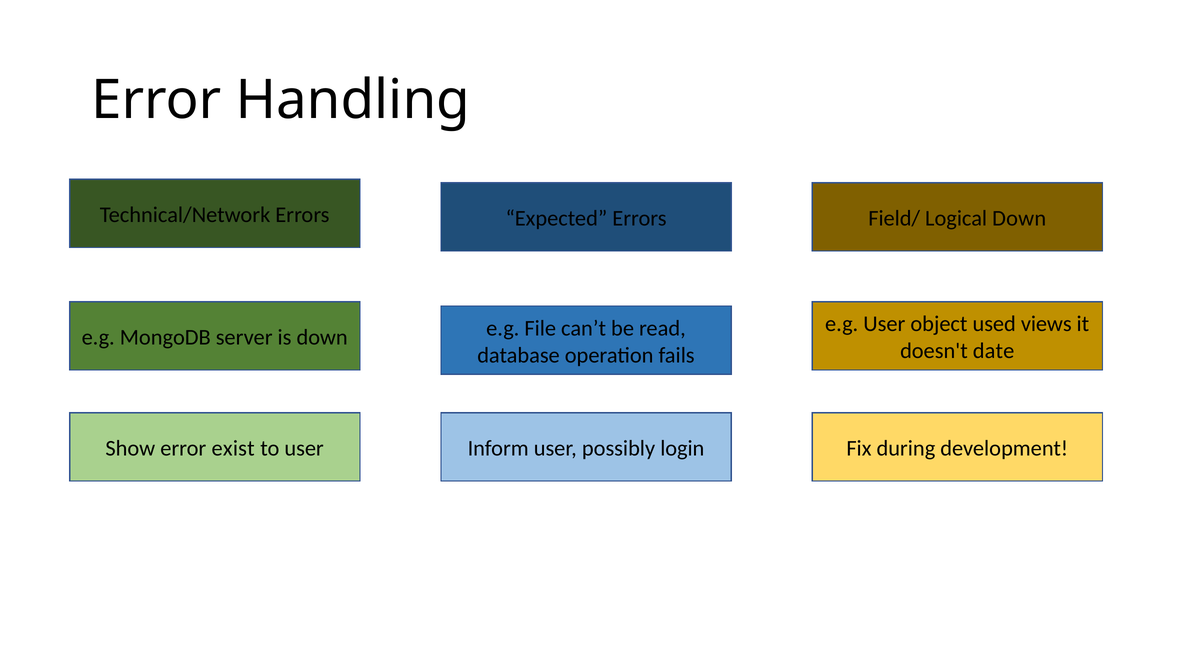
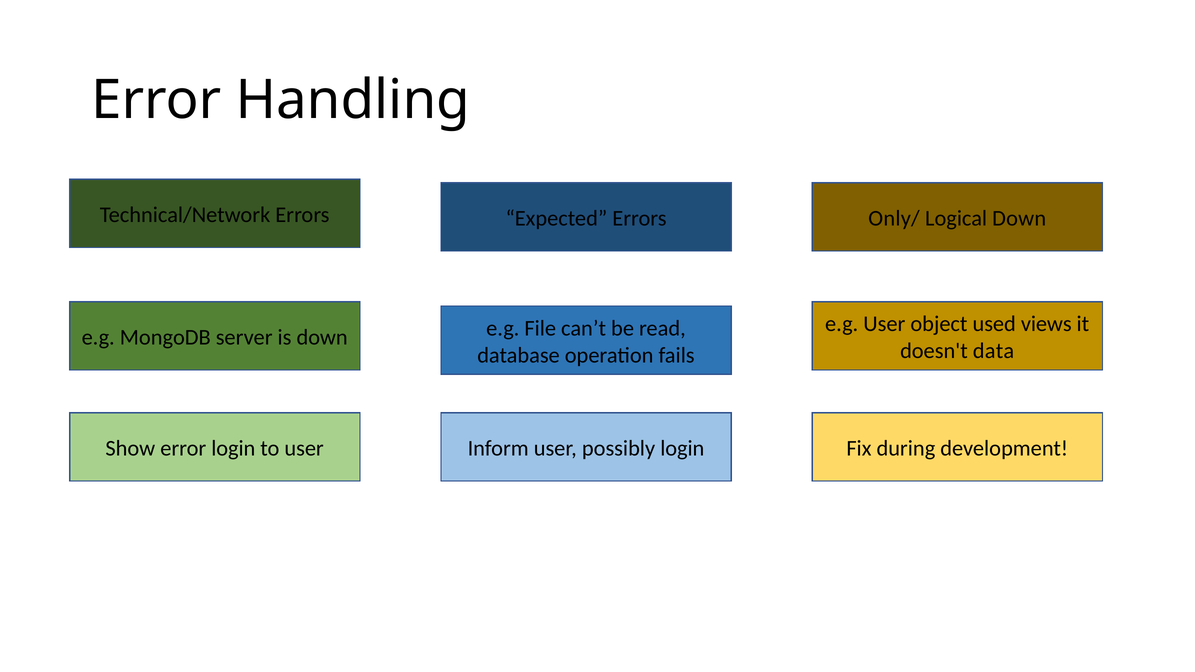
Field/: Field/ -> Only/ (894, 218)
date: date -> data (994, 351)
error exist: exist -> login (233, 449)
